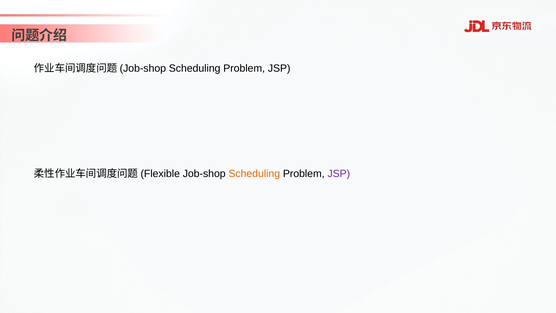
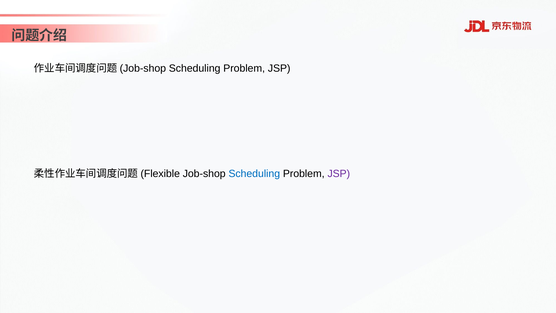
Scheduling colour: orange -> blue (254, 174)
